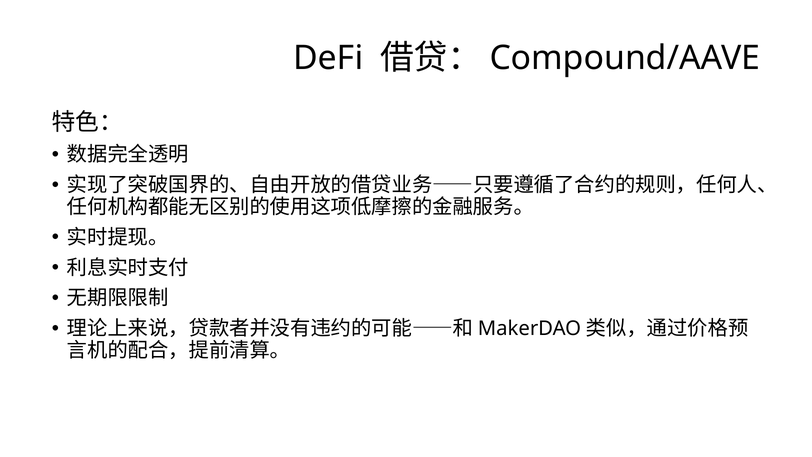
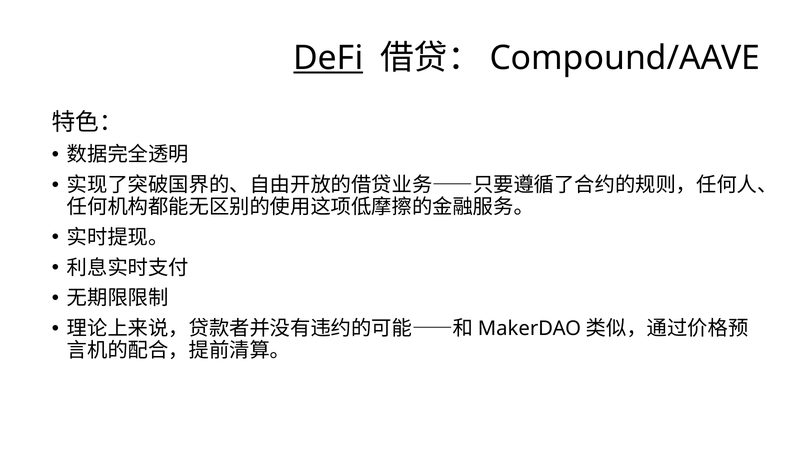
DeFi underline: none -> present (328, 58)
